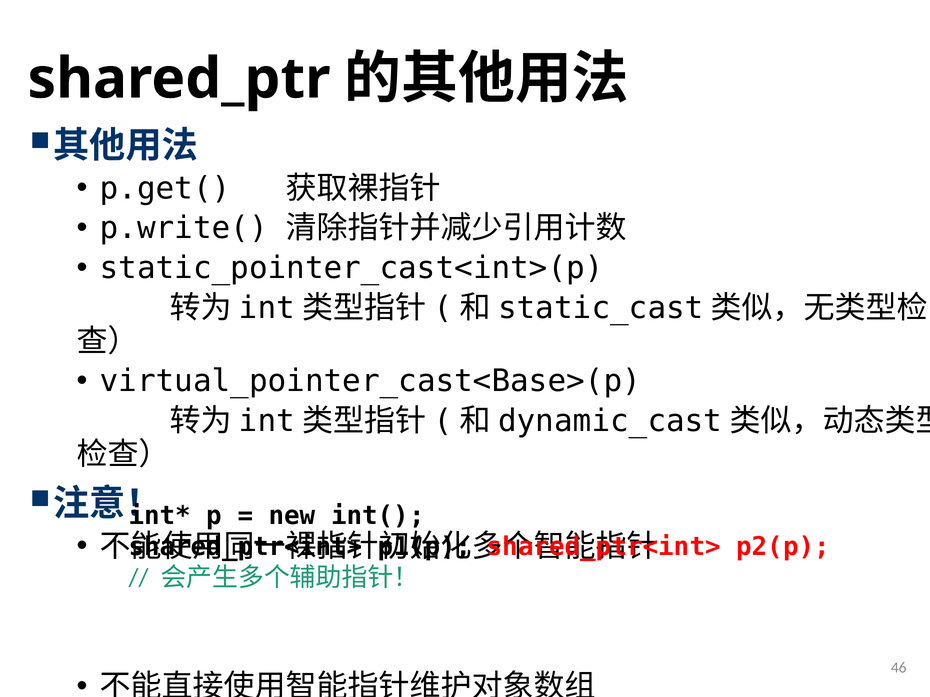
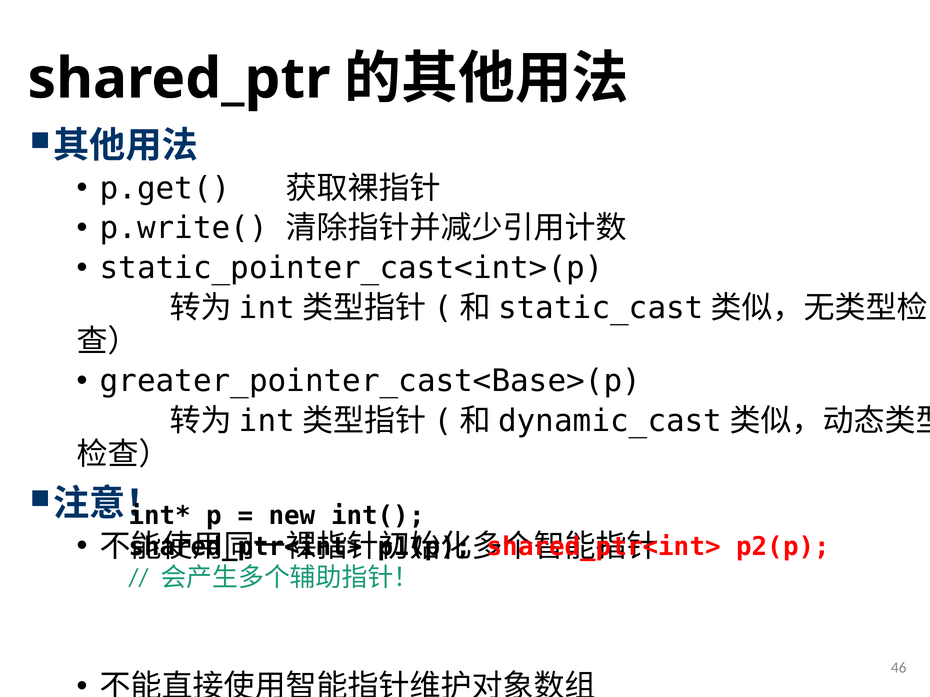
virtual_pointer_cast<Base>(p: virtual_pointer_cast<Base>(p -> greater_pointer_cast<Base>(p (370, 382)
